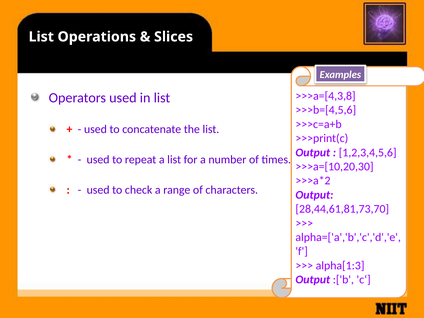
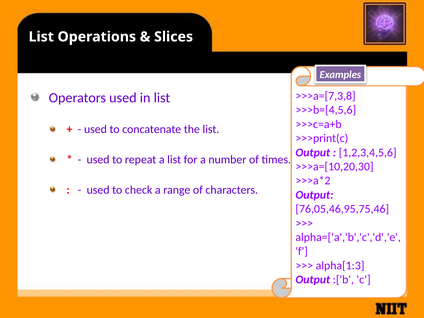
>>>a=[4,3,8: >>>a=[4,3,8 -> >>>a=[7,3,8 (326, 96)
28,44,61,81,73,70: 28,44,61,81,73,70 -> 76,05,46,95,75,46 (342, 209)
